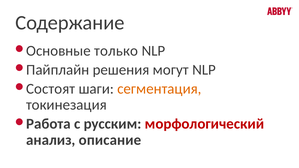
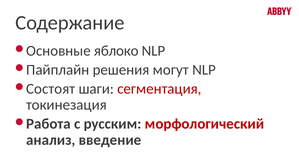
только: только -> яблоко (116, 51)
сегментация colour: orange -> red (159, 89)
описание: описание -> введение (110, 140)
